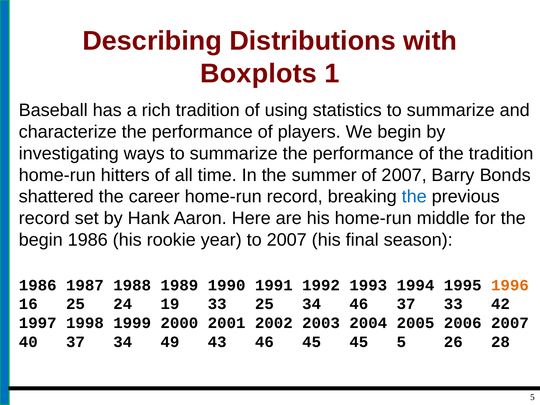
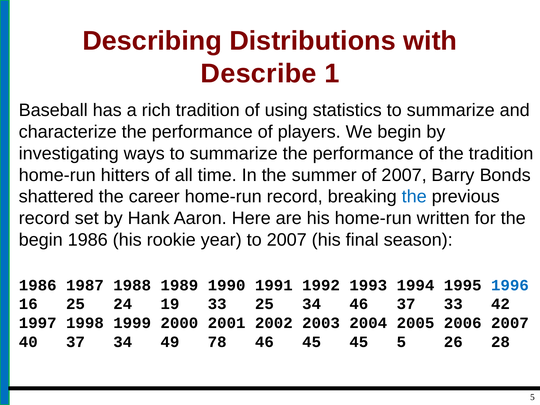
Boxplots: Boxplots -> Describe (259, 73)
middle: middle -> written (443, 218)
1996 colour: orange -> blue (510, 285)
43: 43 -> 78 (217, 342)
